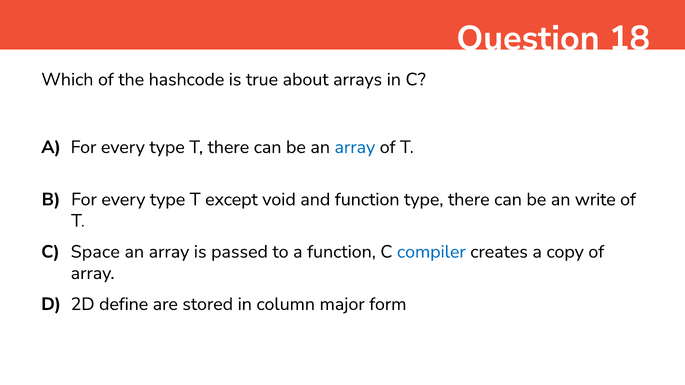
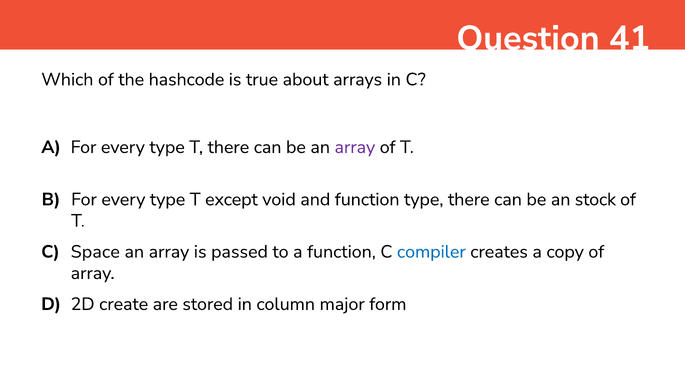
18: 18 -> 41 (629, 38)
array colour: blue -> purple (355, 147)
write: write -> stock (595, 200)
define: define -> create (124, 304)
